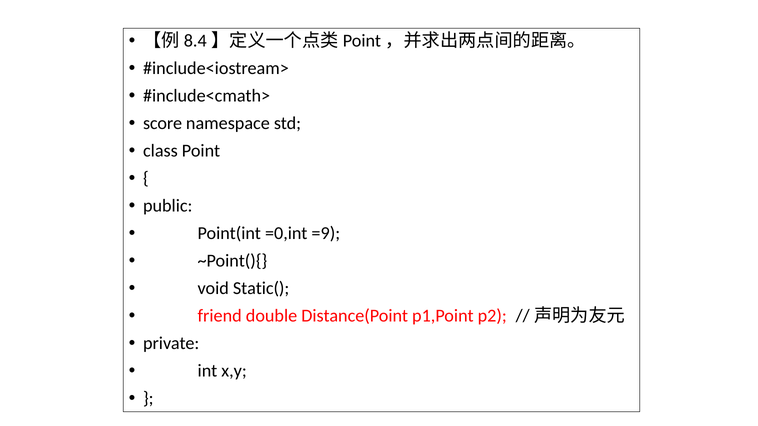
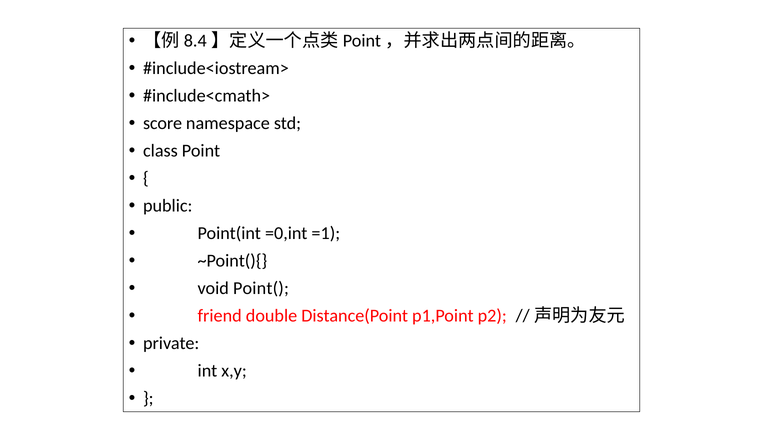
=9: =9 -> =1 (326, 234)
Static(: Static( -> Point( (261, 289)
